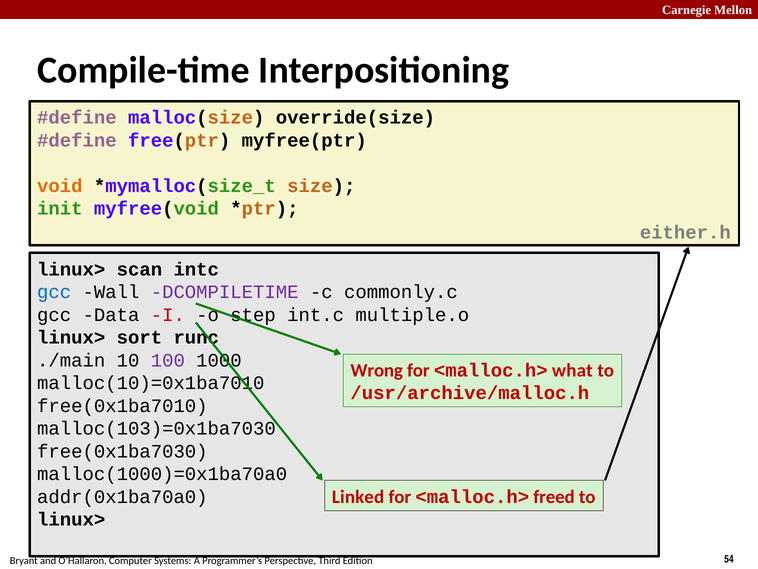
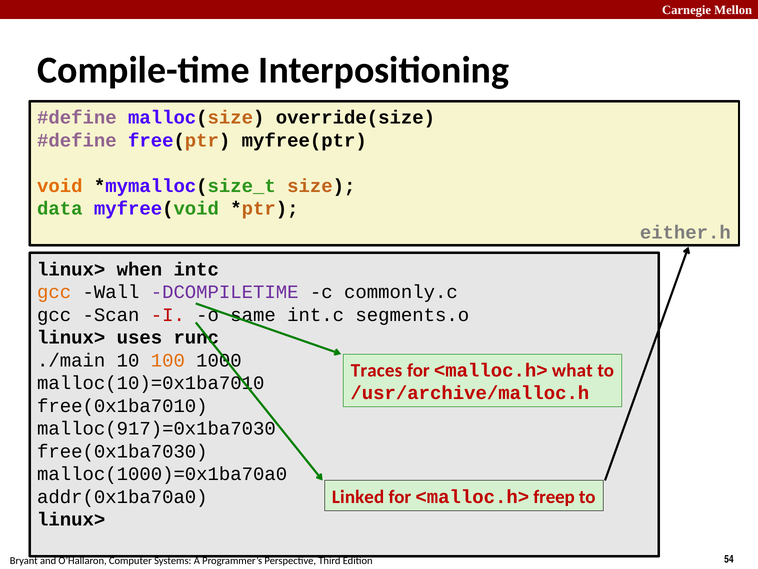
init: init -> data (60, 208)
scan: scan -> when (139, 269)
gcc colour: blue -> orange (54, 292)
Data: Data -> Scan (111, 315)
step: step -> same (253, 315)
multiple.o: multiple.o -> segments.o (412, 315)
sort: sort -> uses (139, 337)
100 colour: purple -> orange (168, 360)
Wrong: Wrong -> Traces (377, 370)
malloc(103)=0x1ba7030: malloc(103)=0x1ba7030 -> malloc(917)=0x1ba7030 (156, 428)
freed: freed -> freep (554, 496)
